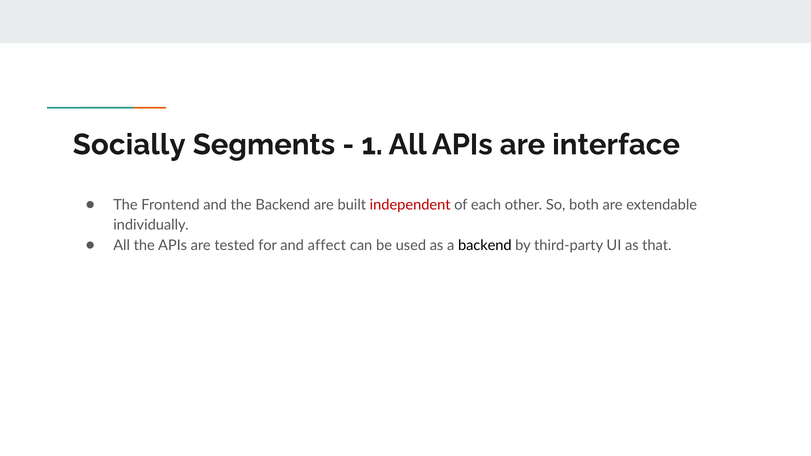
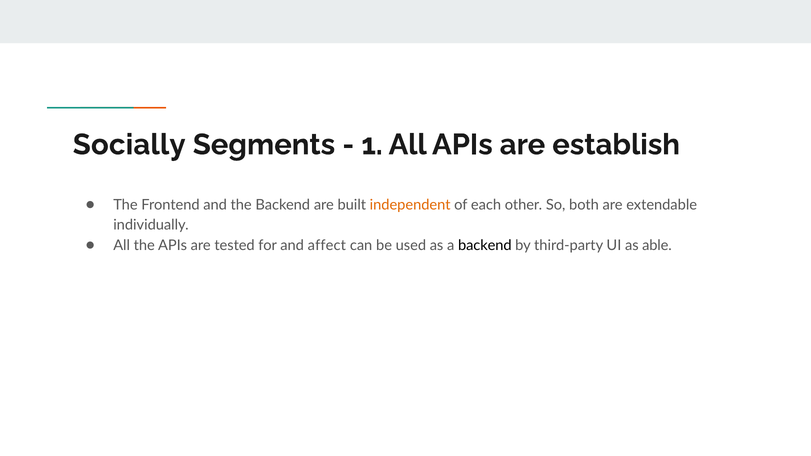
interface: interface -> establish (616, 145)
independent colour: red -> orange (410, 205)
that: that -> able (657, 245)
